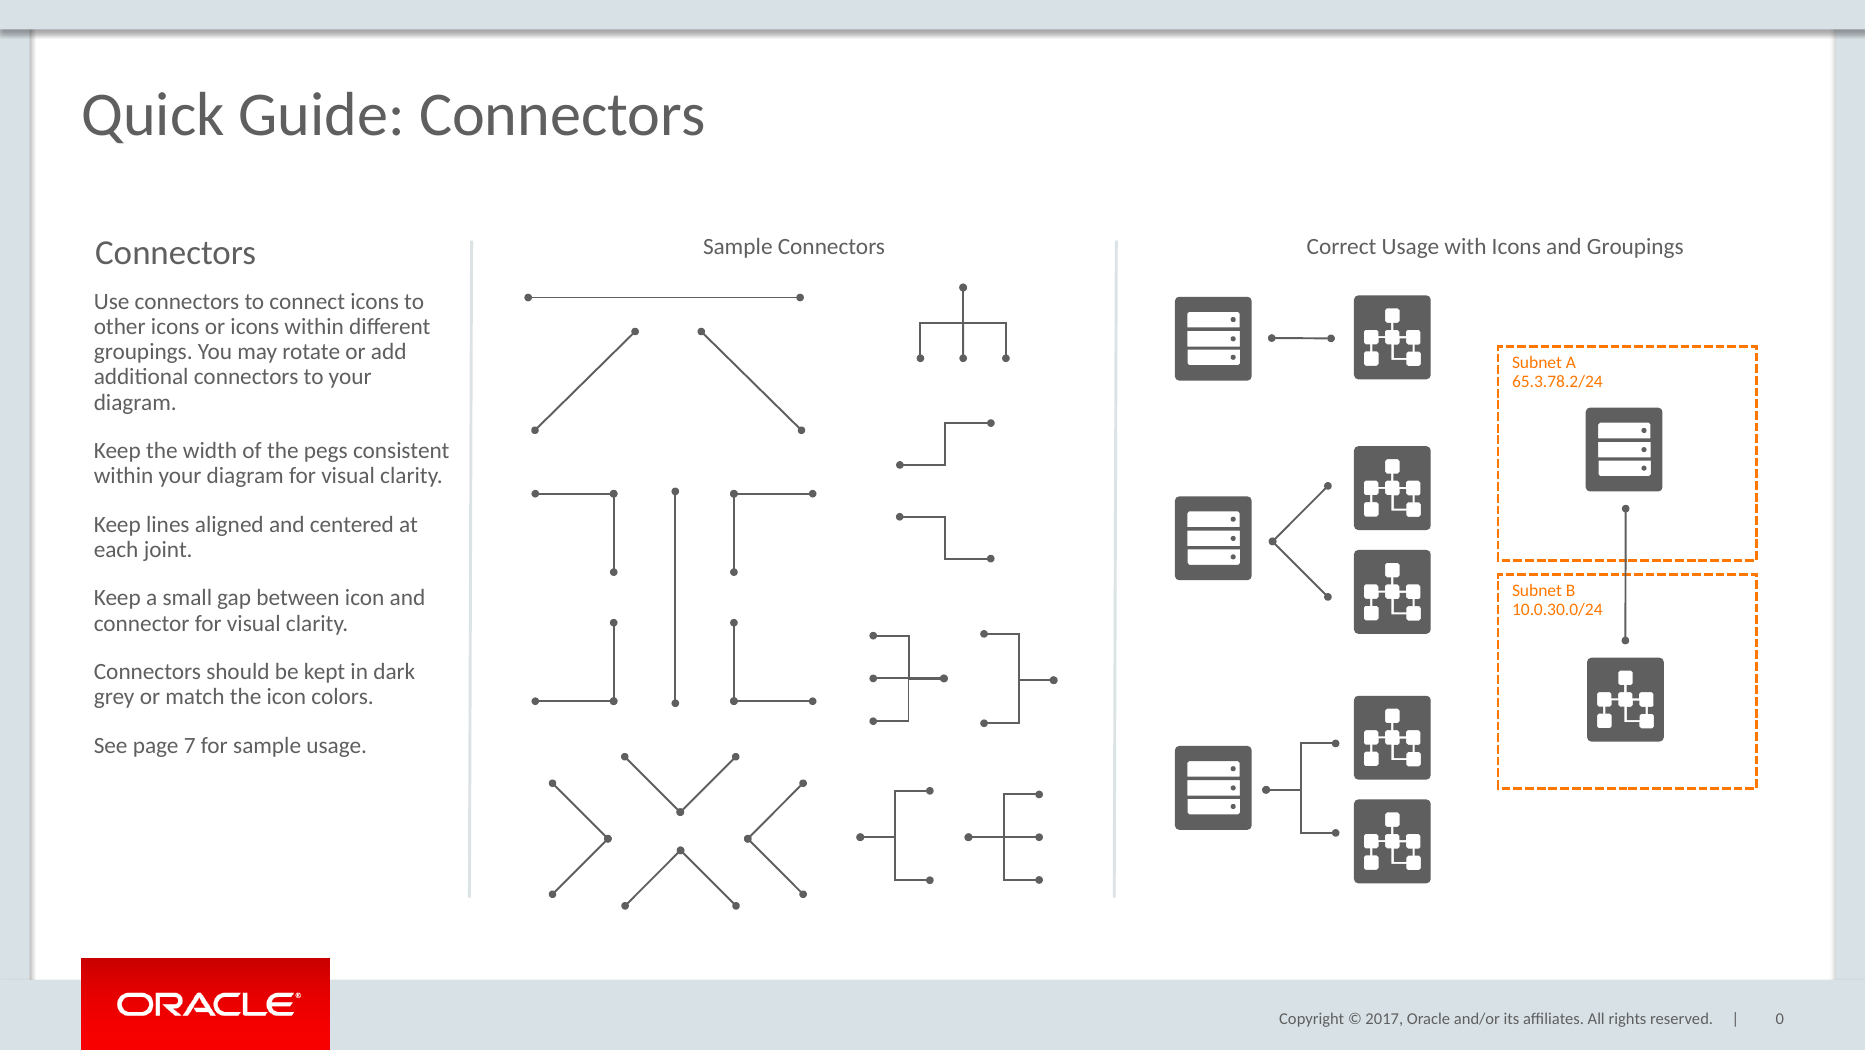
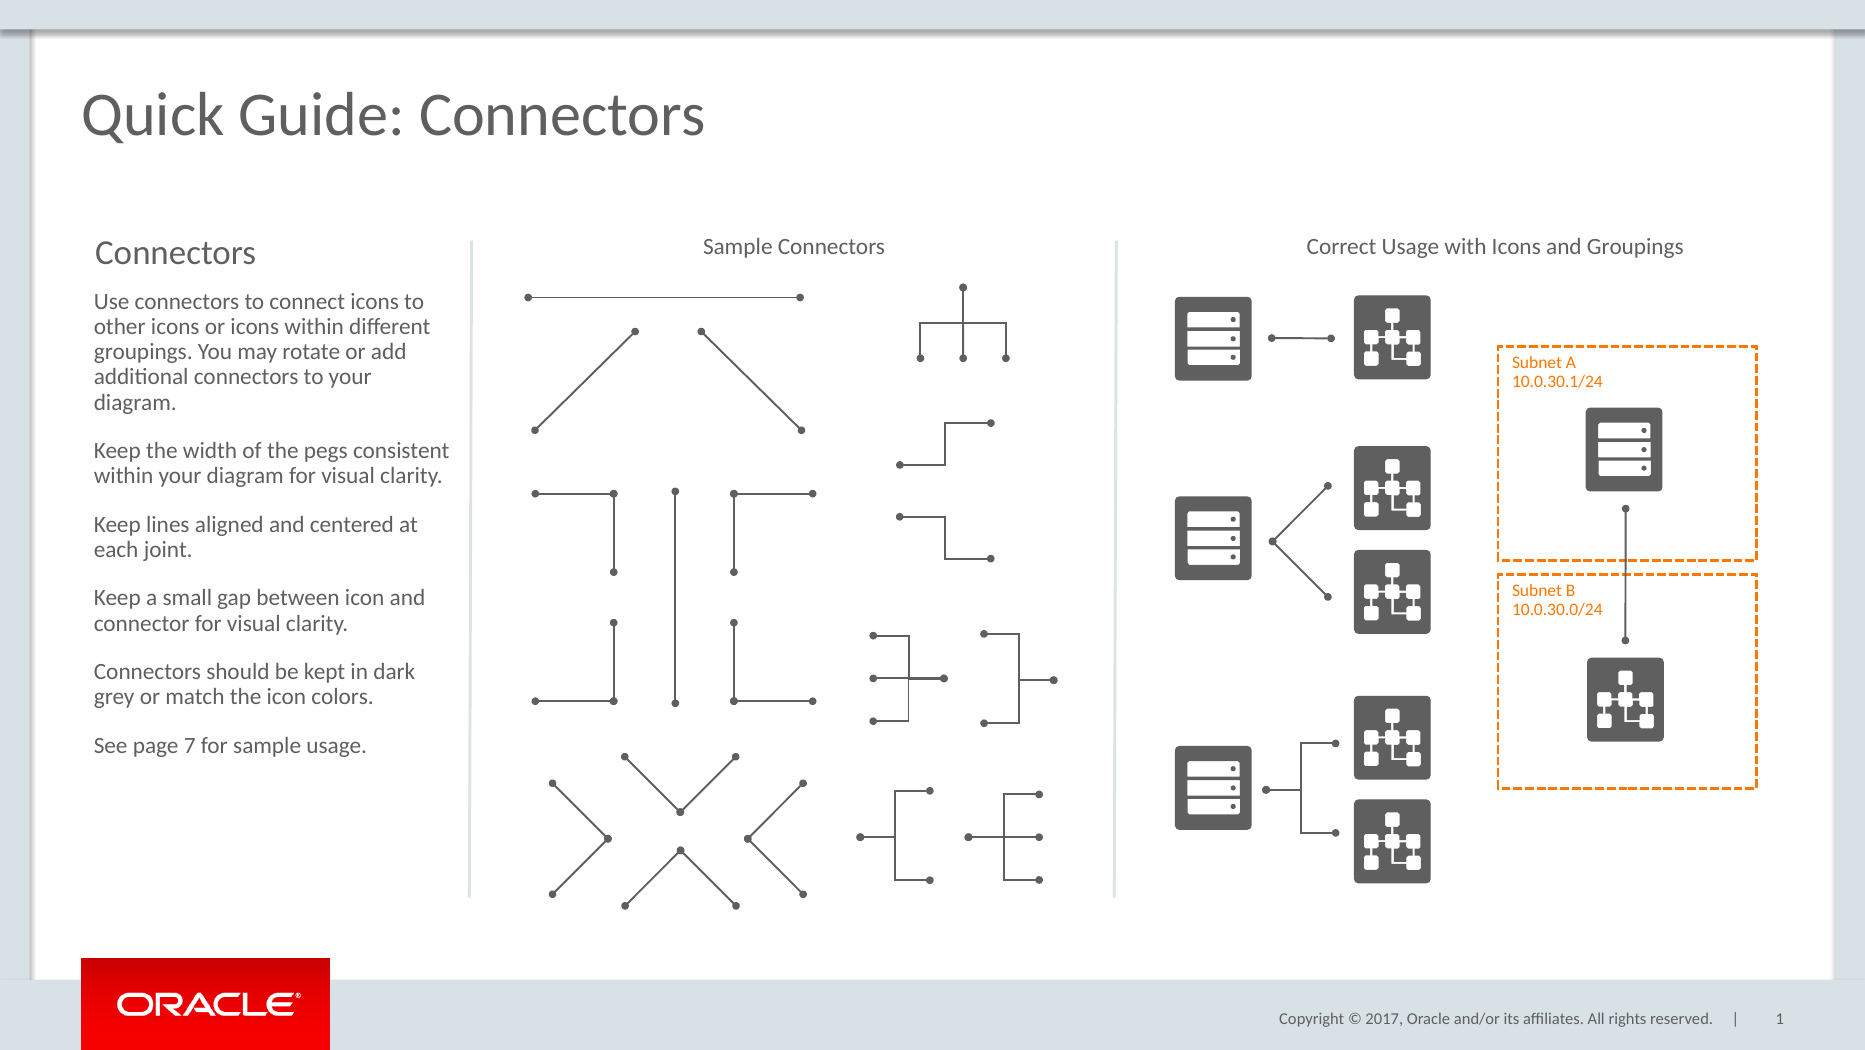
65.3.78.2/24: 65.3.78.2/24 -> 10.0.30.1/24 (1557, 382)
0: 0 -> 1 (1780, 1018)
